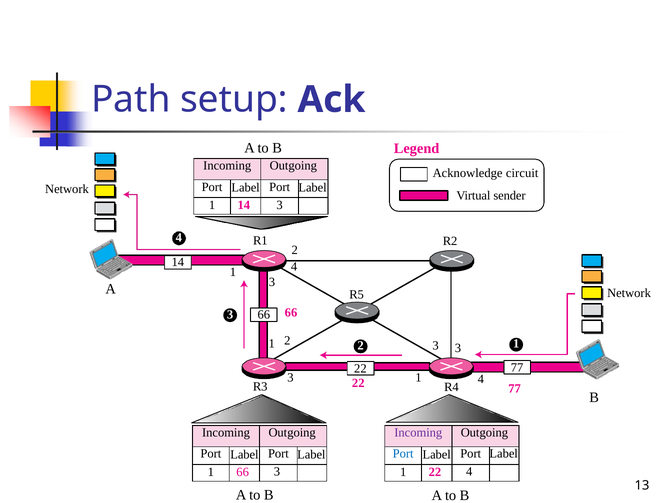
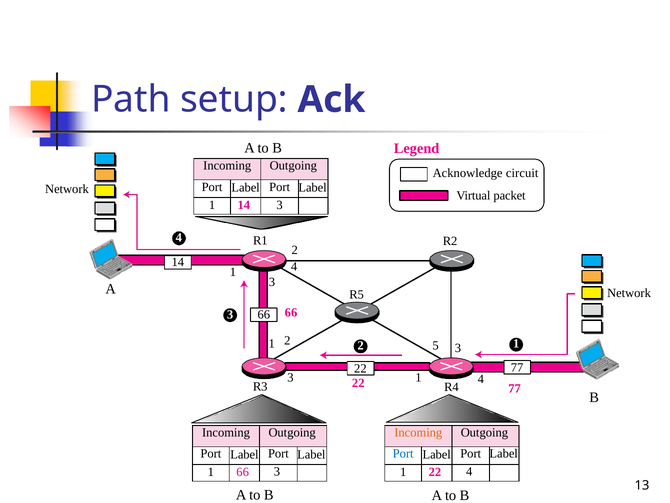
sender: sender -> packet (510, 195)
2 3: 3 -> 5 (436, 345)
Incoming colour: purple -> orange (418, 432)
